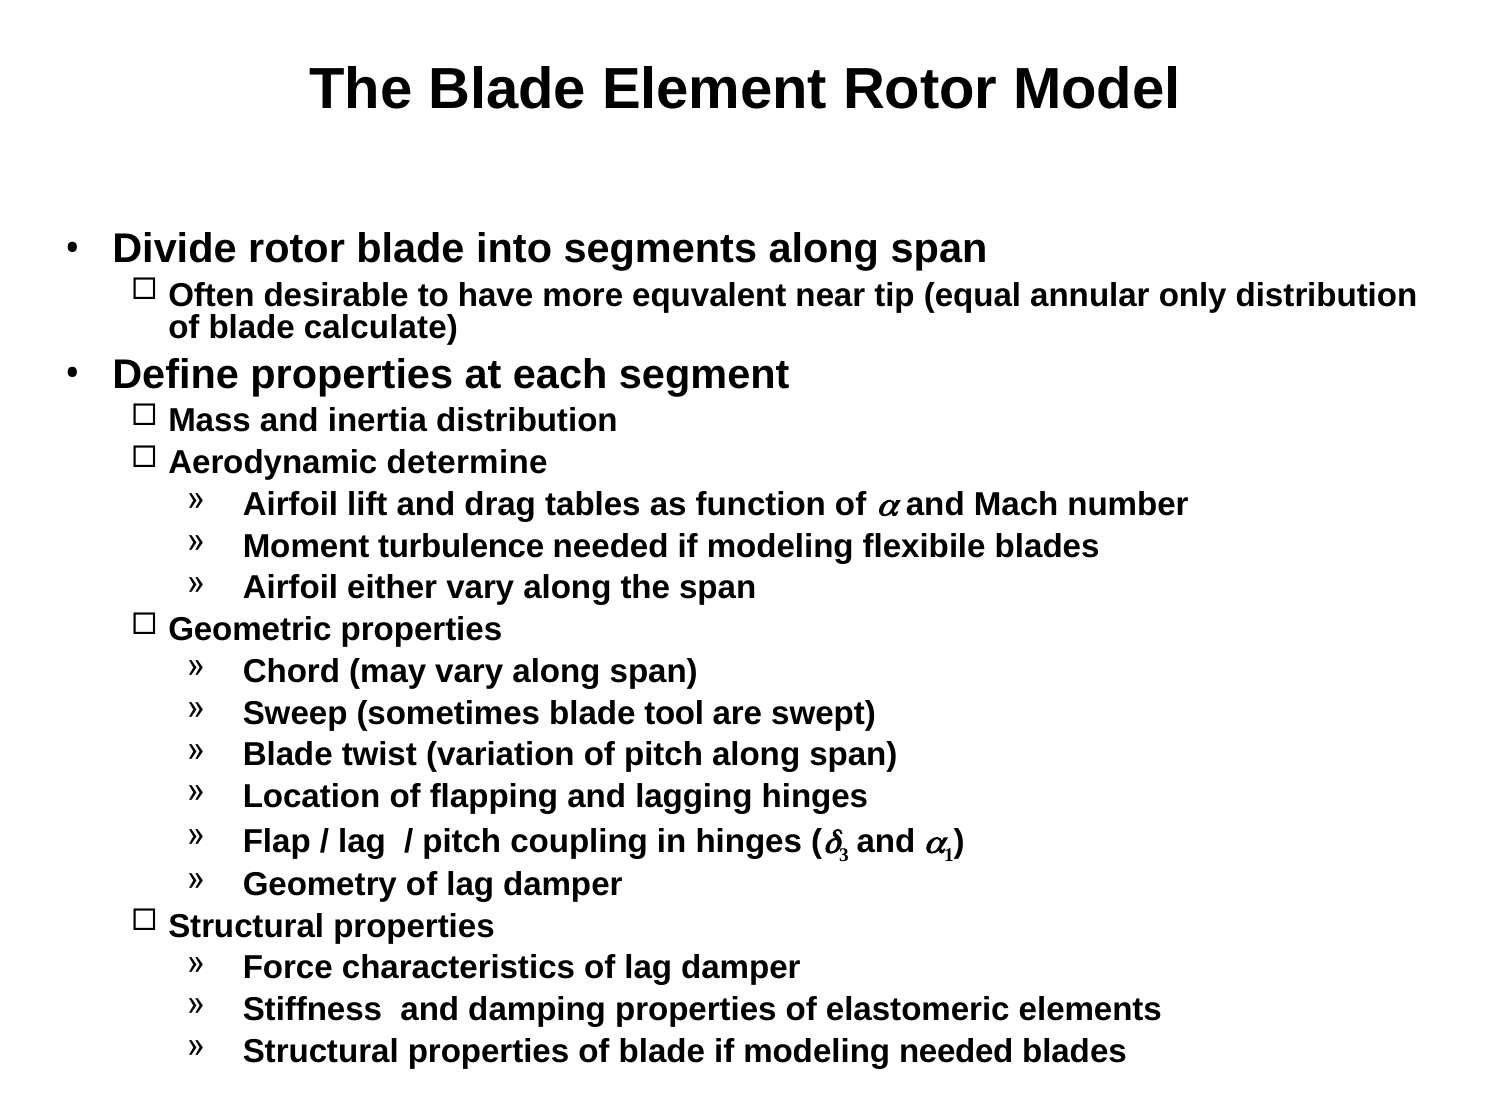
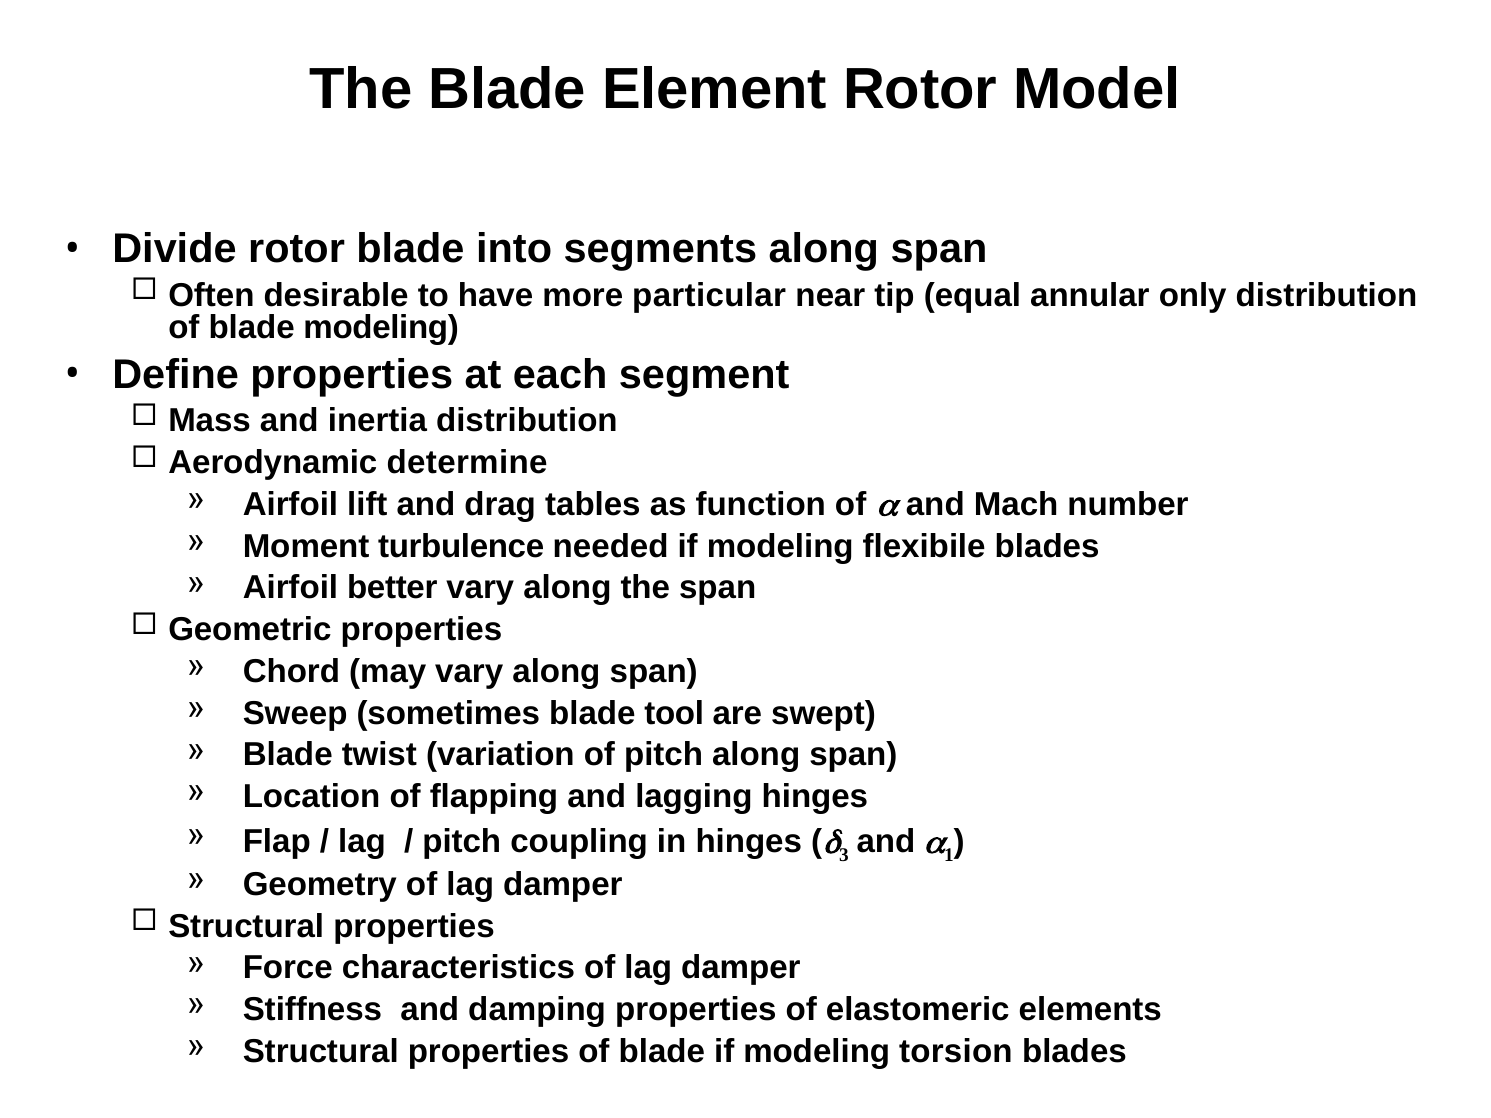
equvalent: equvalent -> particular (709, 295)
blade calculate: calculate -> modeling (381, 327)
either: either -> better (392, 588)
modeling needed: needed -> torsion (956, 1052)
